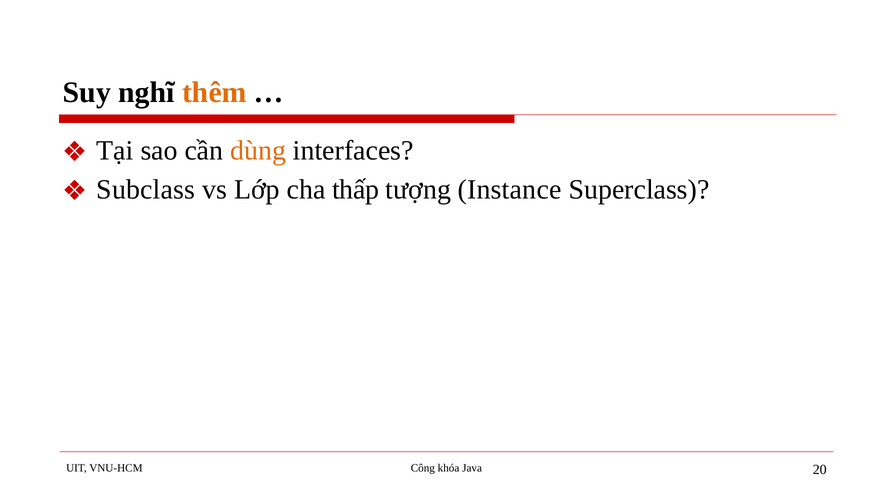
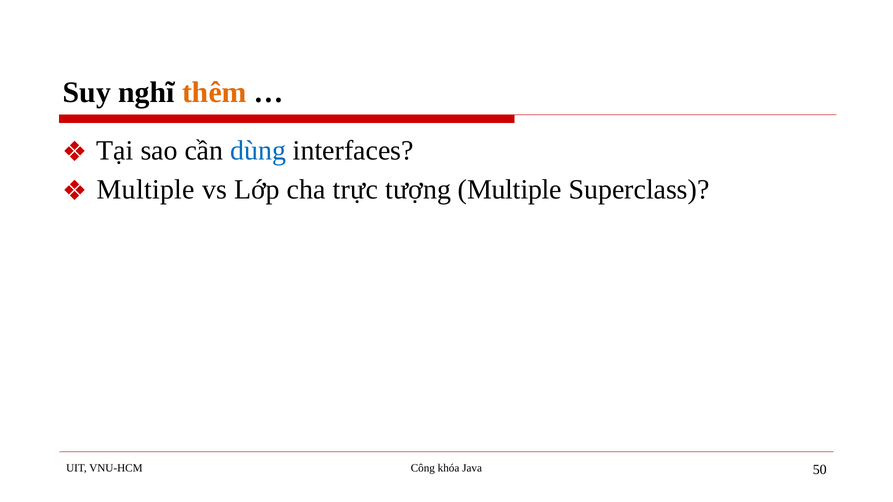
dùng colour: orange -> blue (258, 150)
Subclass: Subclass -> Multiple (146, 189)
thấp: thấp -> trực (355, 189)
tượng Instance: Instance -> Multiple (510, 189)
20: 20 -> 50 (820, 470)
